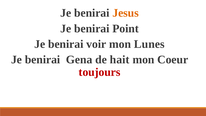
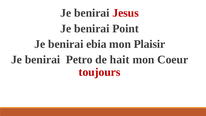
Jesus colour: orange -> red (126, 13)
voir: voir -> ebia (96, 44)
Lunes: Lunes -> Plaisir (149, 44)
Gena: Gena -> Petro (79, 60)
